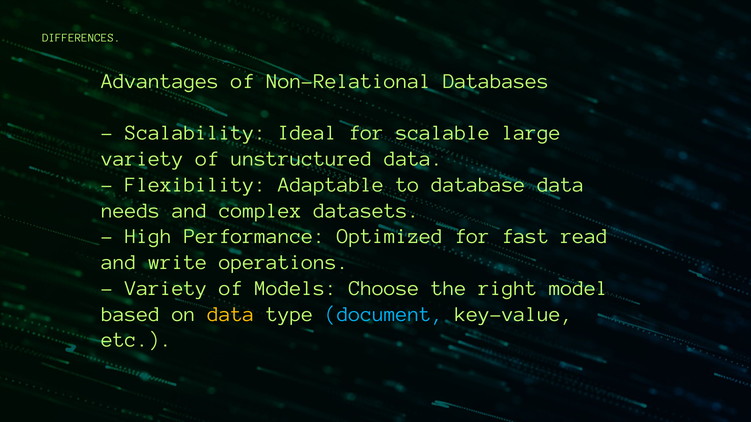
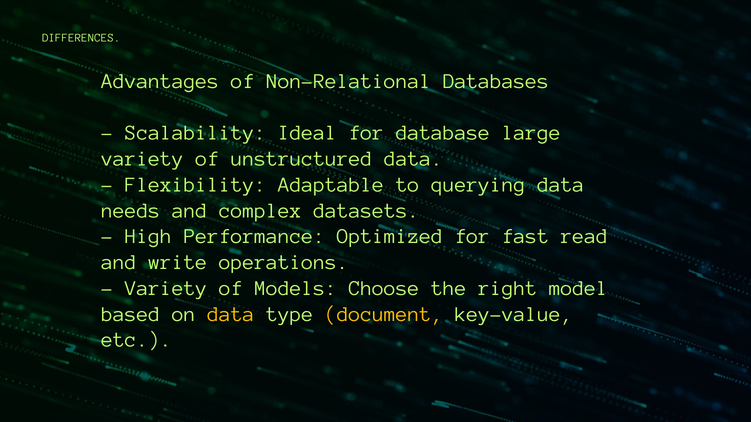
scalable: scalable -> database (443, 133)
database: database -> querying (479, 185)
document colour: light blue -> yellow (384, 314)
